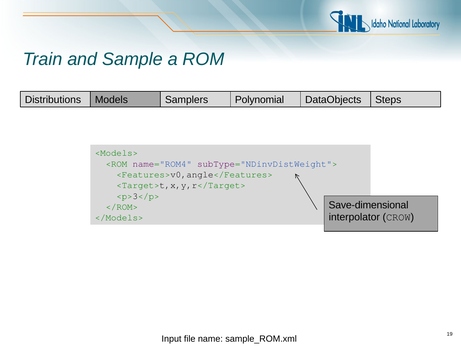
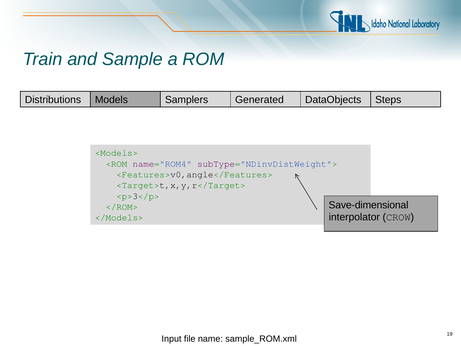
Polynomial: Polynomial -> Generated (259, 100)
